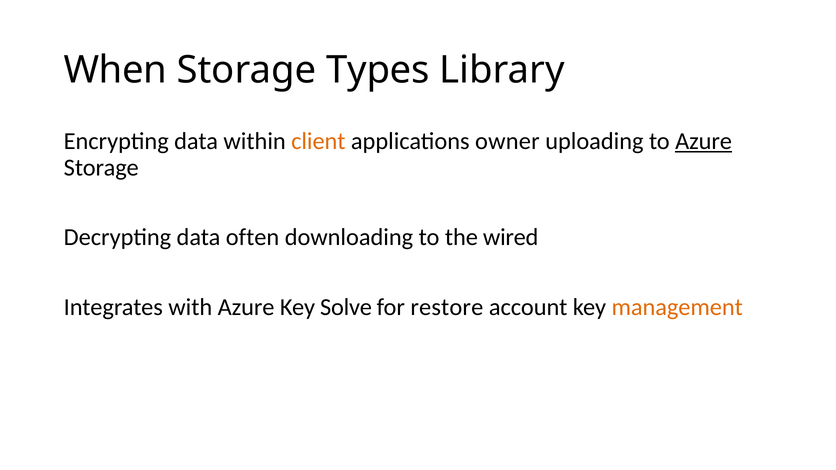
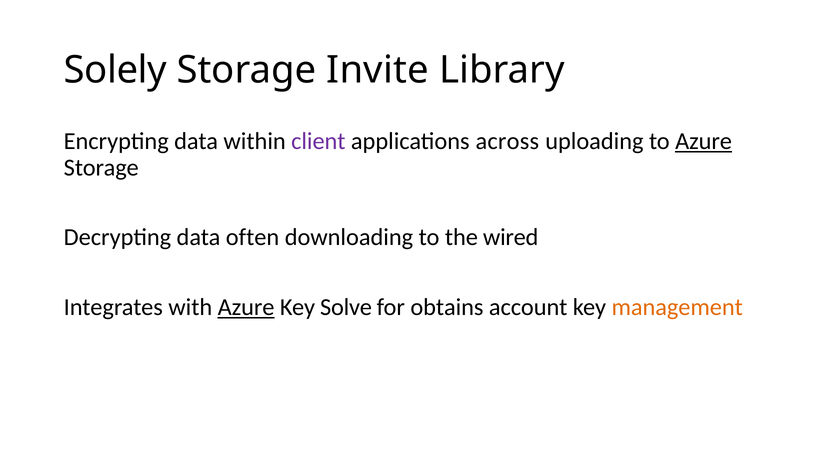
When: When -> Solely (115, 70)
Types: Types -> Invite (378, 70)
client colour: orange -> purple (318, 141)
owner: owner -> across (507, 141)
Azure underline: none -> present (246, 308)
restore: restore -> obtains (447, 308)
